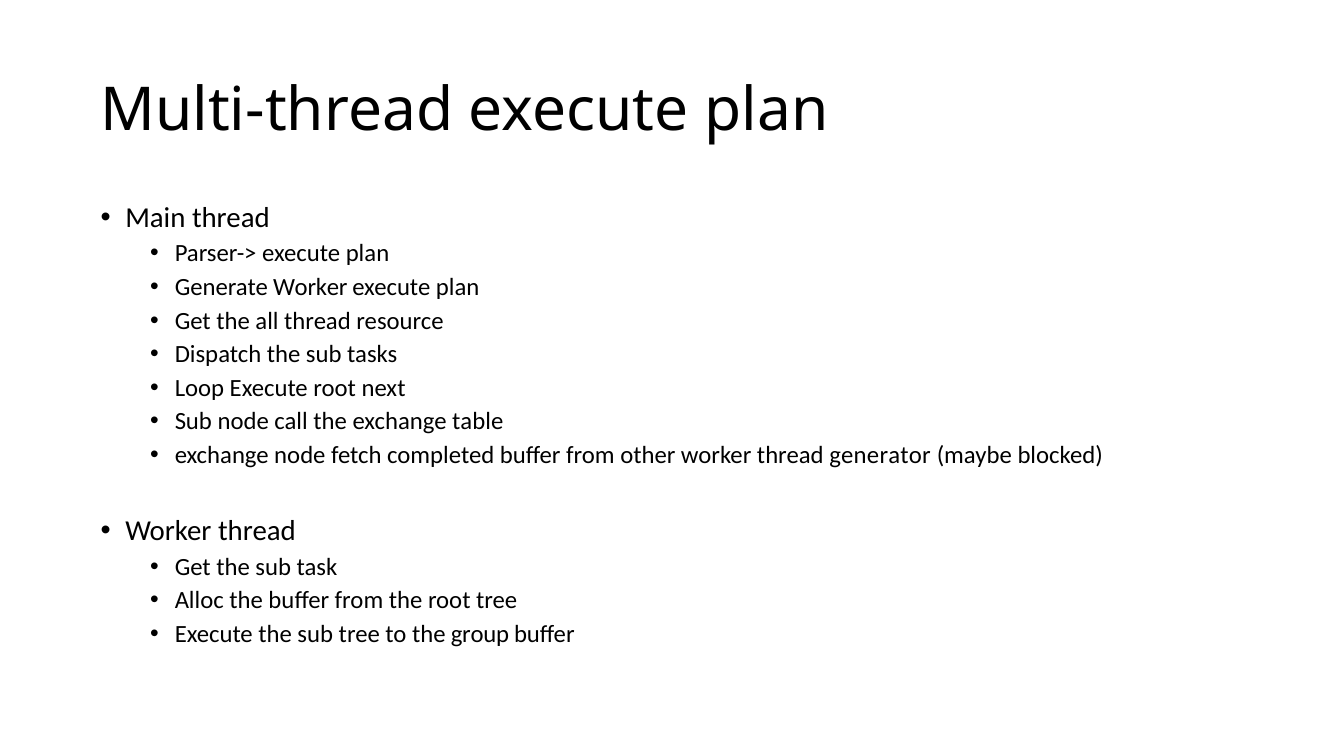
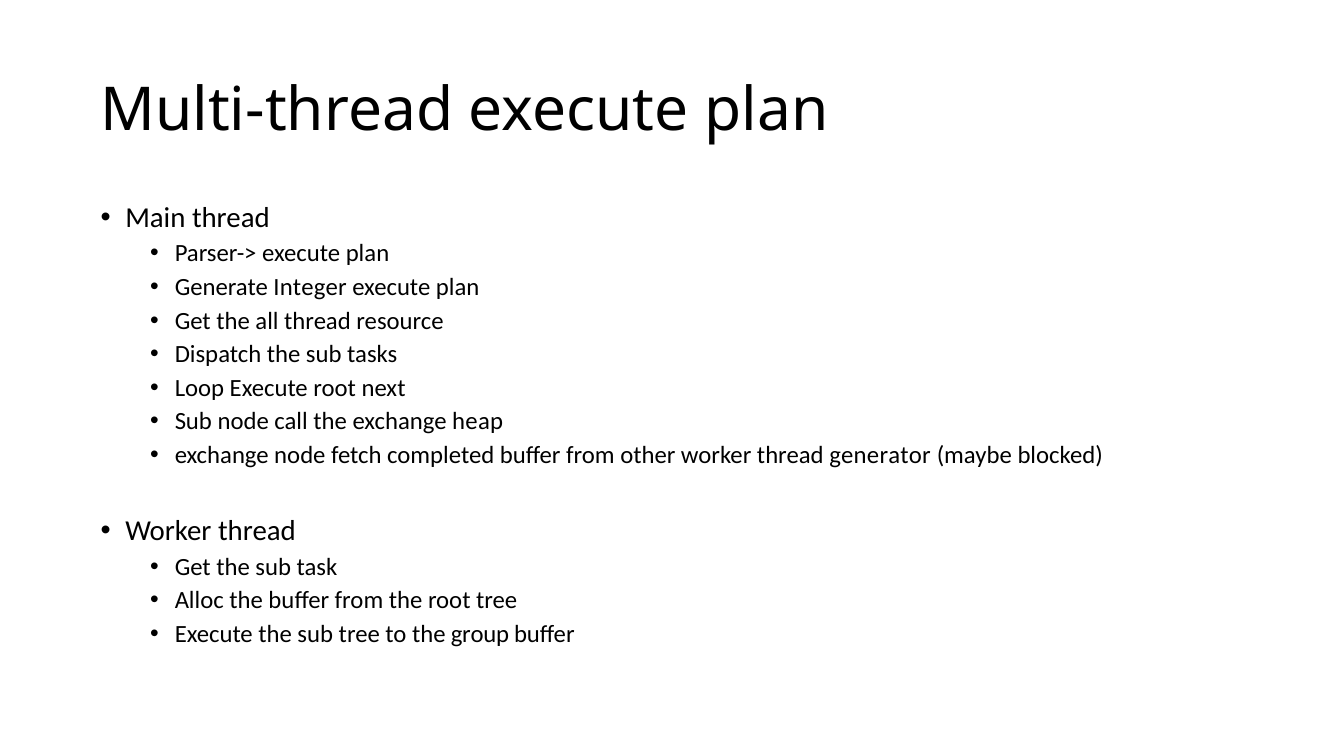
Generate Worker: Worker -> Integer (310, 287)
table: table -> heap (478, 422)
